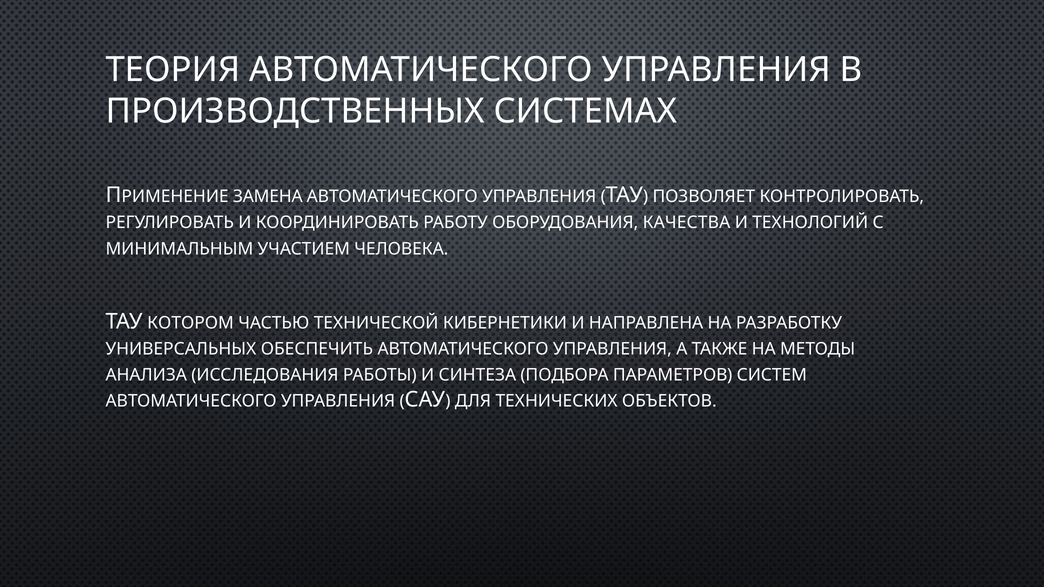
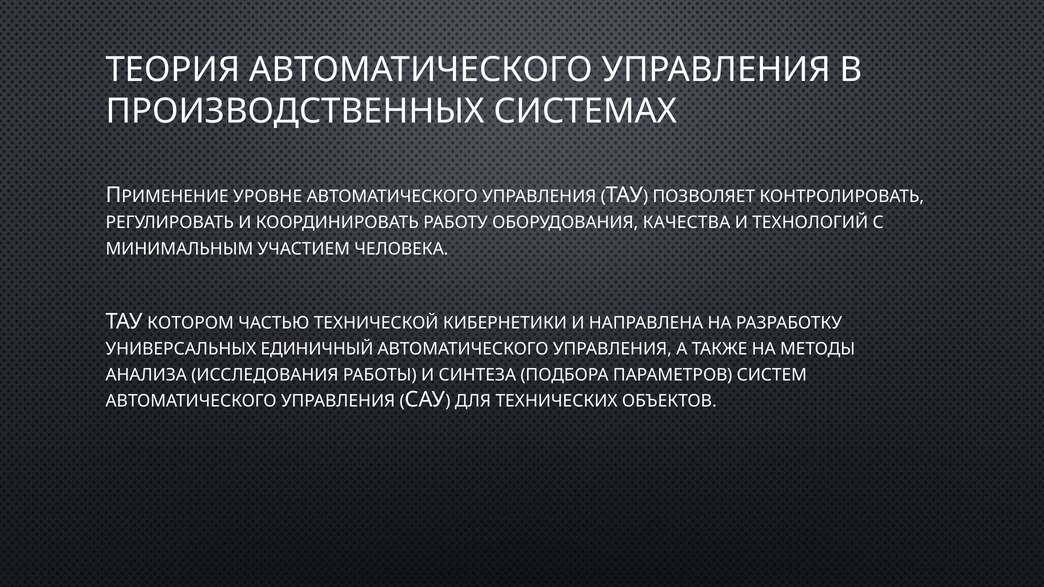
ЗАМЕНА: ЗАМЕНА -> УРОВНЕ (268, 197)
ОБЕСПЕЧИТЬ: ОБЕСПЕЧИТЬ -> ЕДИНИЧНЫЙ (317, 349)
